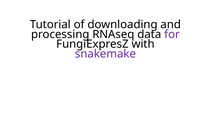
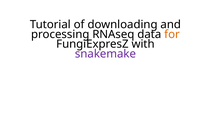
for colour: purple -> orange (172, 34)
